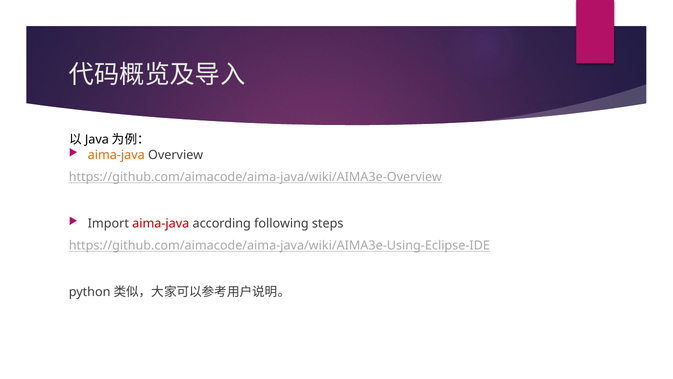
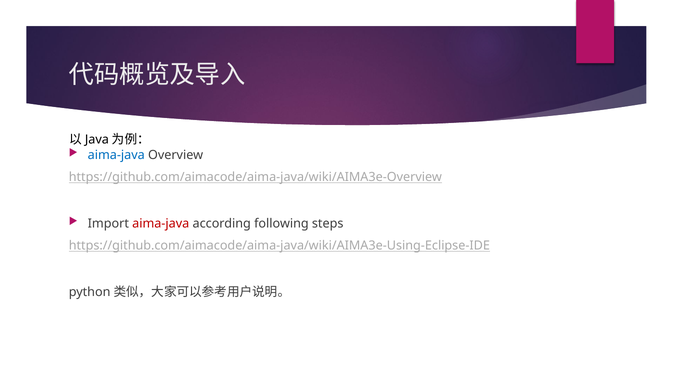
aima-java colour: orange -> blue (116, 155)
